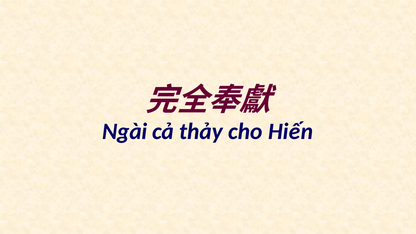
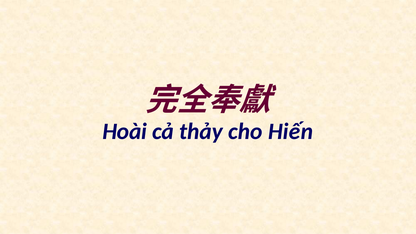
Ngài: Ngài -> Hoài (125, 132)
